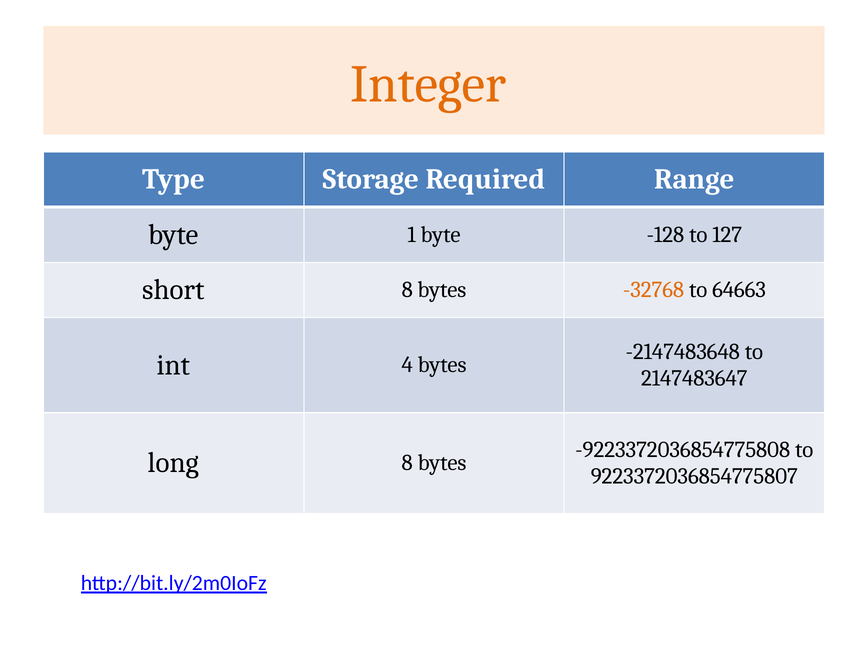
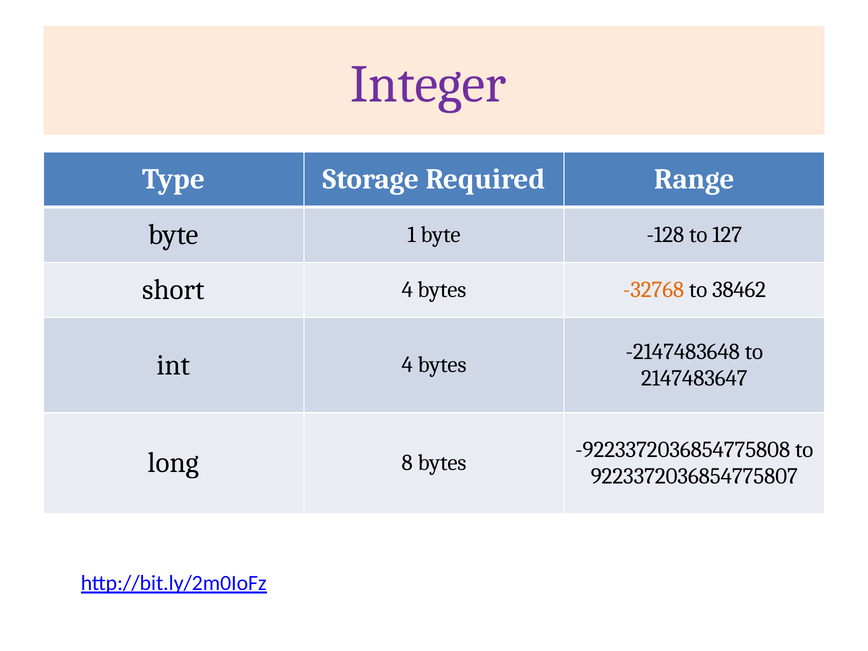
Integer colour: orange -> purple (428, 84)
short 8: 8 -> 4 (407, 290)
64663: 64663 -> 38462 (739, 290)
